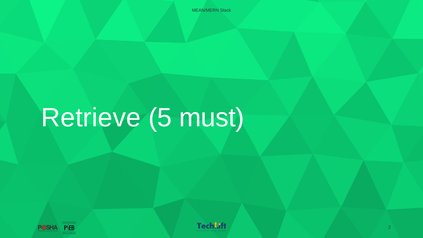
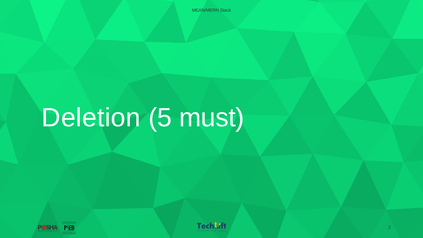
Retrieve: Retrieve -> Deletion (91, 118)
